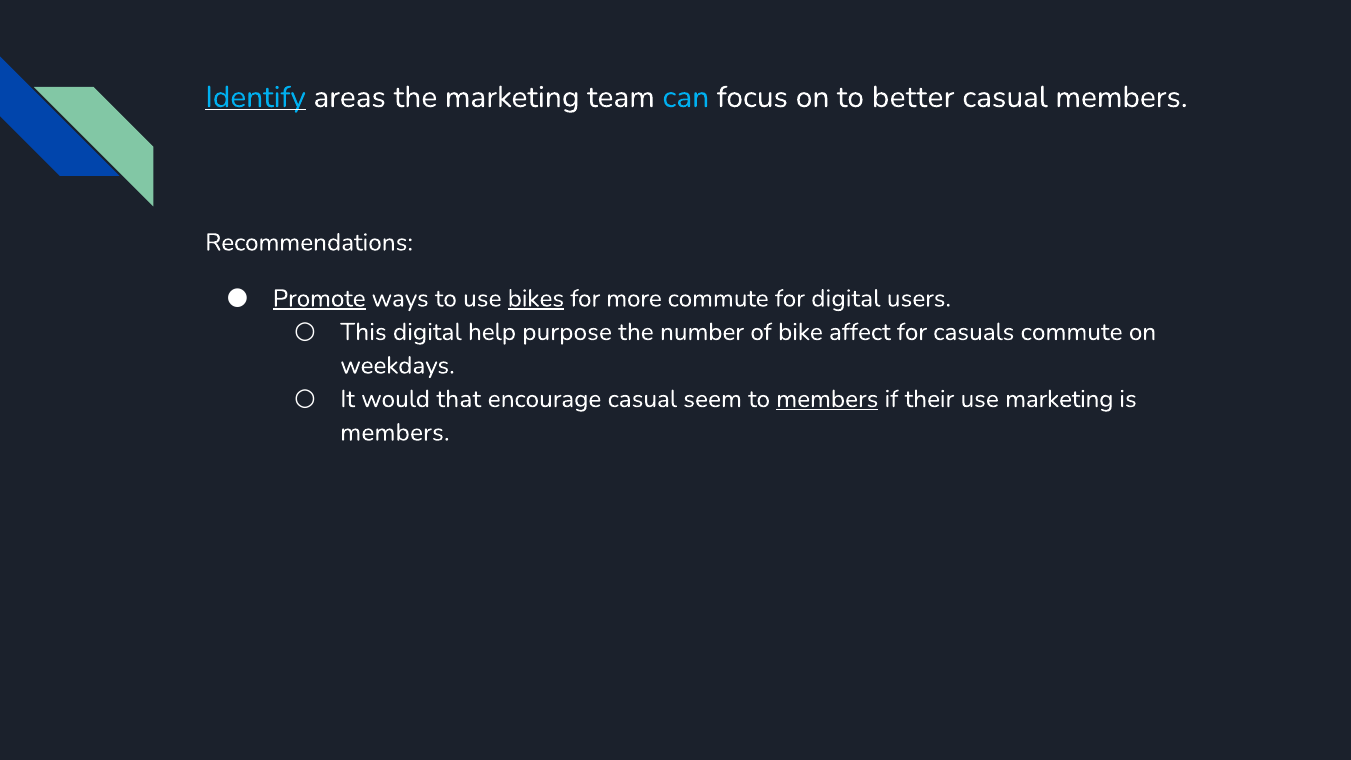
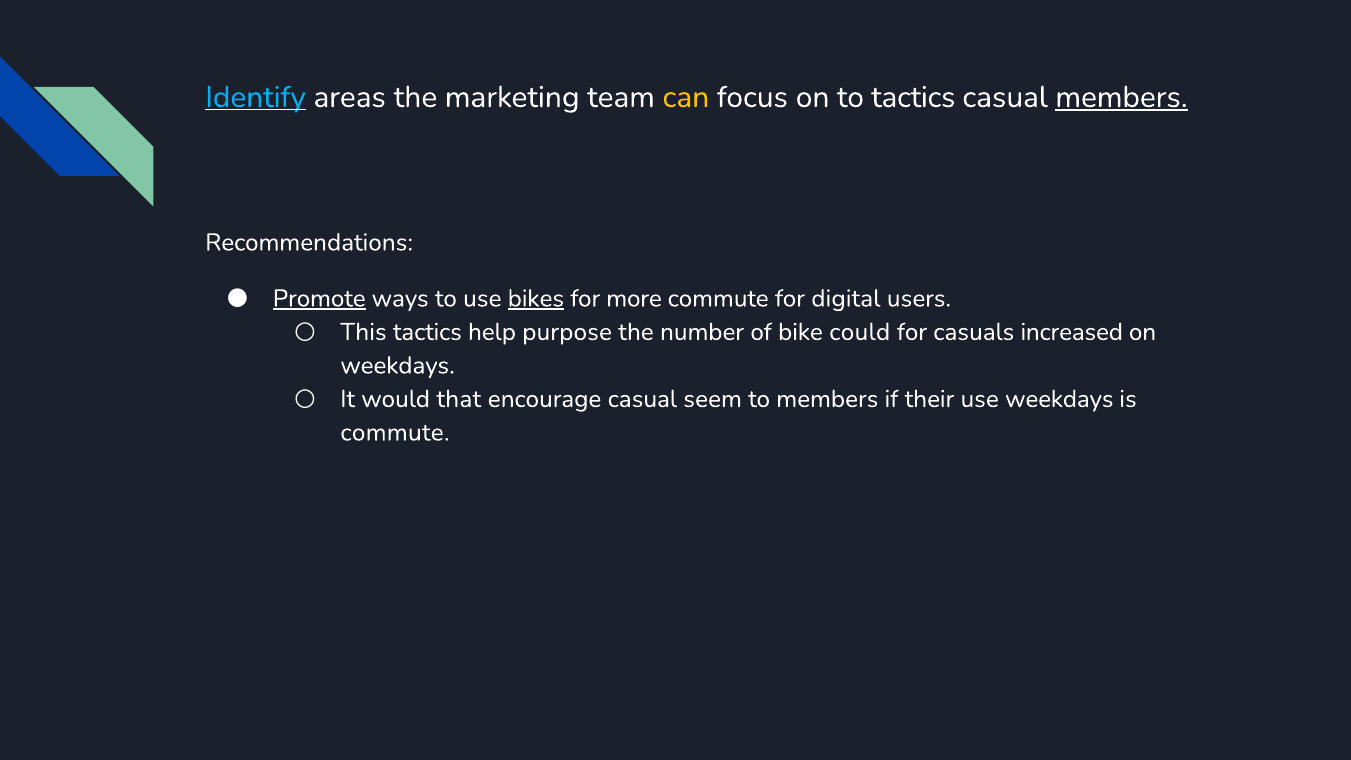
can colour: light blue -> yellow (686, 97)
to better: better -> tactics (913, 97)
members underline: none -> present (1121, 97)
This digital: digital -> tactics (427, 332)
affect: affect -> could (860, 332)
casuals commute: commute -> increased (1072, 332)
members underline: present -> none (827, 399)
use marketing: marketing -> weekdays (1059, 399)
members: members -> commute (395, 432)
